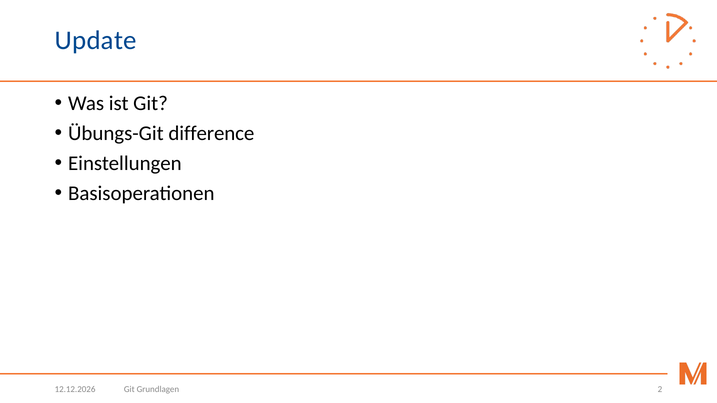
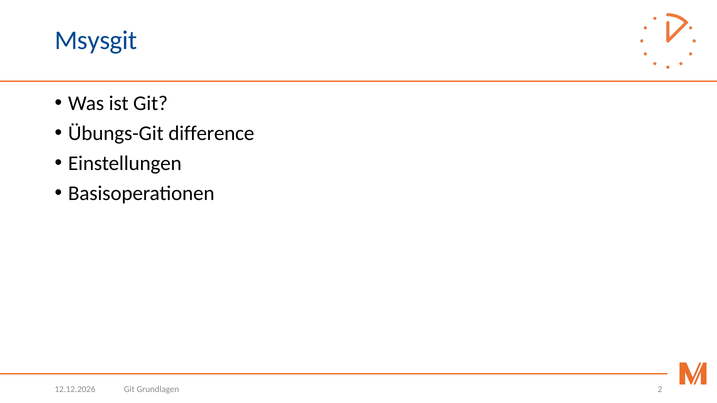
Update: Update -> Msysgit (96, 41)
